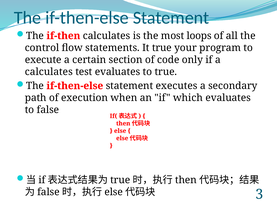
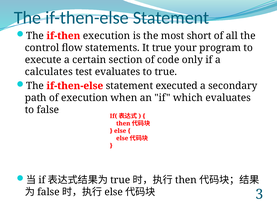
if-then calculates: calculates -> execution (107, 36)
loops: loops -> short (199, 36)
executes: executes -> executed (177, 86)
